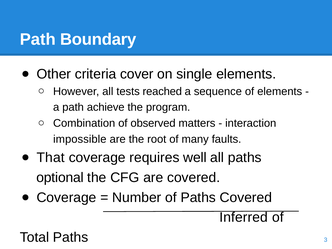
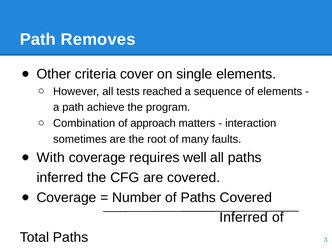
Boundary: Boundary -> Removes (98, 39)
observed: observed -> approach (153, 123)
impossible: impossible -> sometimes (80, 139)
That: That -> With (51, 158)
optional: optional -> inferred (60, 178)
